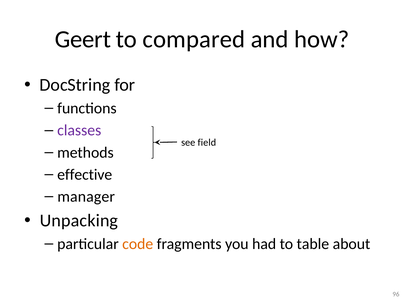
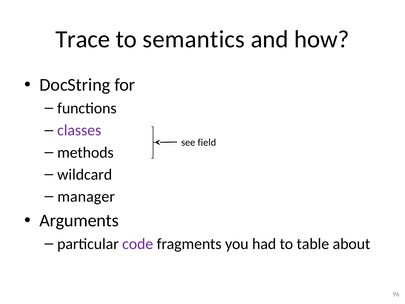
Geert: Geert -> Trace (83, 39)
compared: compared -> semantics (194, 39)
effective: effective -> wildcard (85, 174)
Unpacking: Unpacking -> Arguments (79, 221)
code colour: orange -> purple (138, 244)
